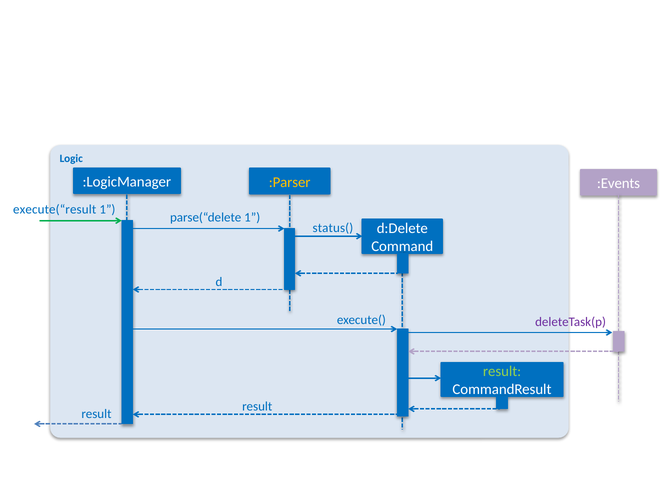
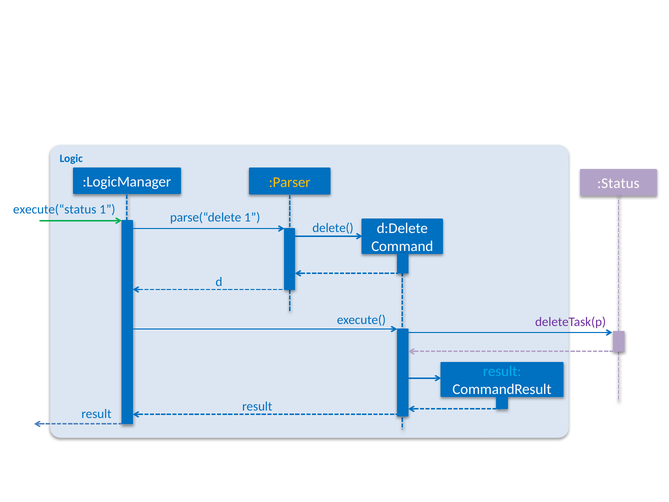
:Events: :Events -> :Status (618, 183)
execute(“result: execute(“result -> execute(“status (55, 209)
status(: status( -> delete( (333, 228)
result colour: light green -> light blue (502, 371)
